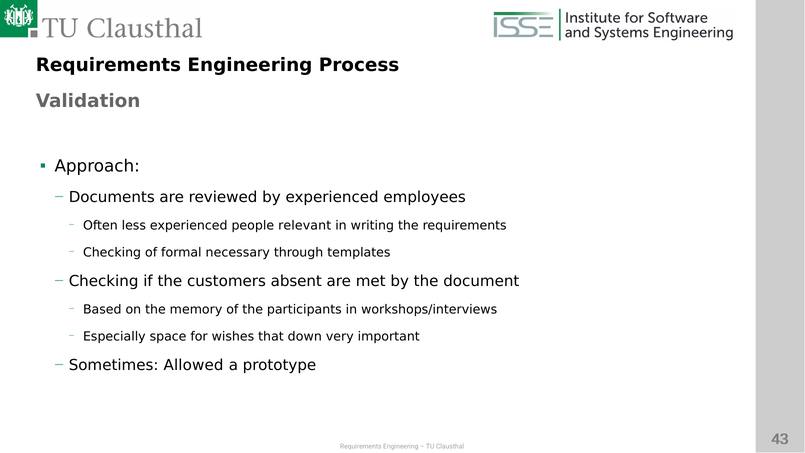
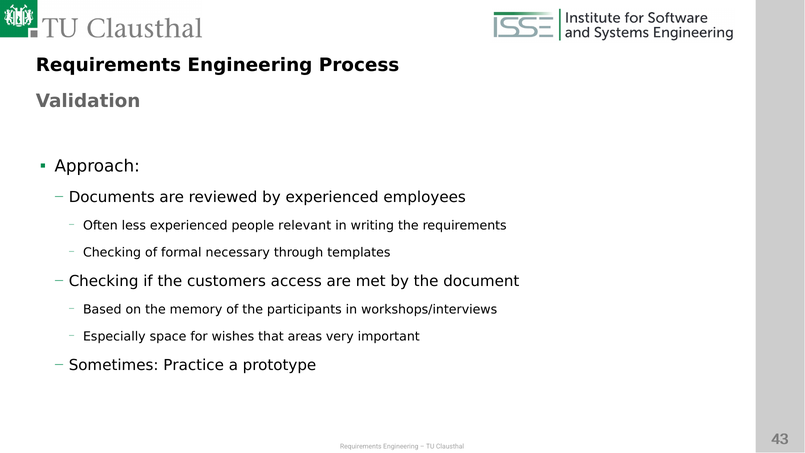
absent: absent -> access (296, 281)
down: down -> areas (305, 336)
Allowed: Allowed -> Practice (194, 365)
